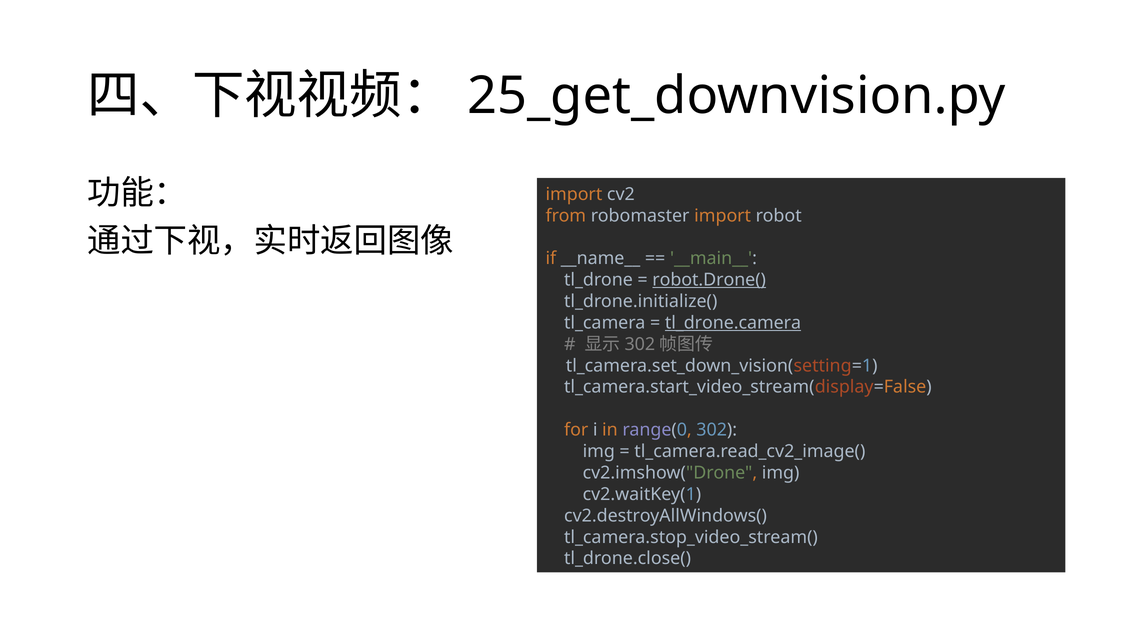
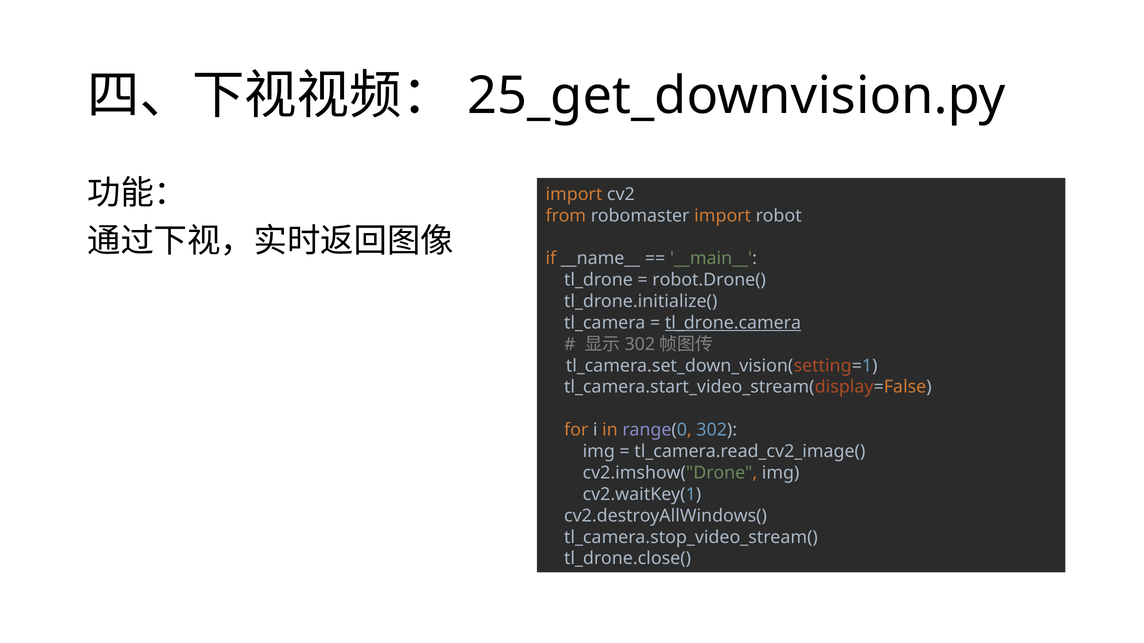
robot.Drone( underline: present -> none (709, 280)
